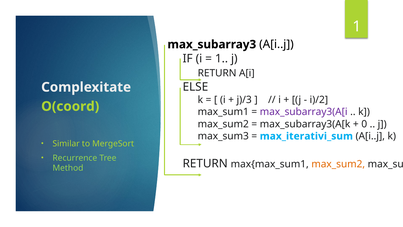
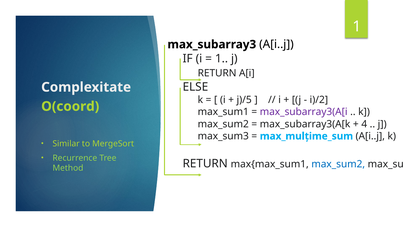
j)/3: j)/3 -> j)/5 (244, 100)
0: 0 -> 4 (364, 124)
max_iterativi_sum: max_iterativi_sum -> max_mulțime_sum (306, 136)
max_sum2 colour: orange -> blue (338, 164)
